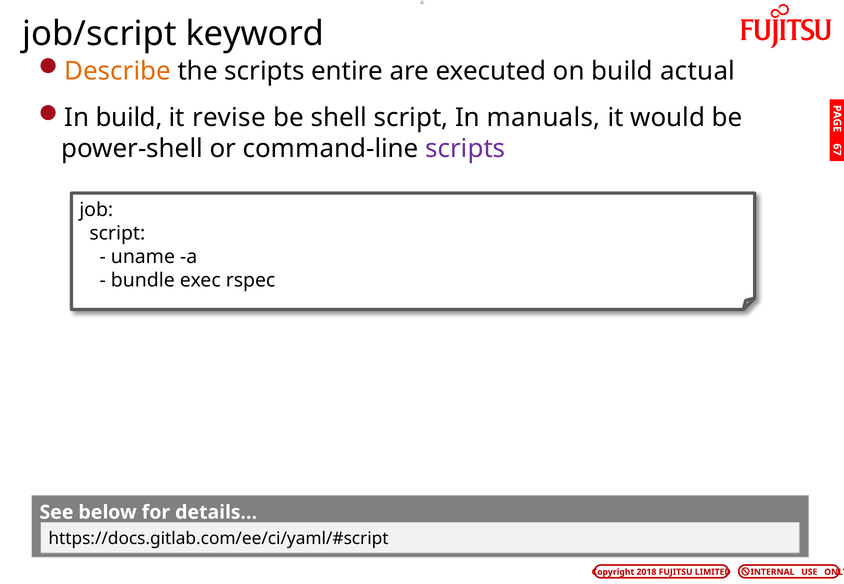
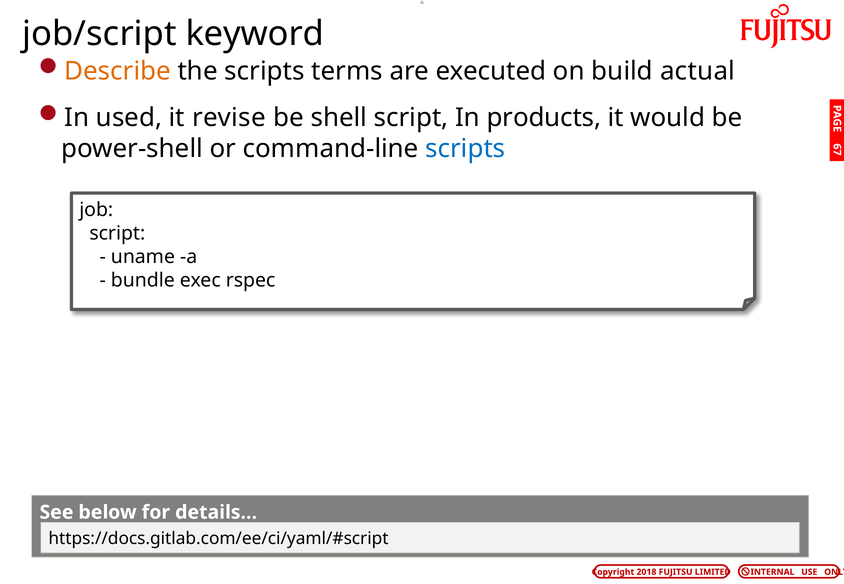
entire: entire -> terms (347, 71)
In build: build -> used (129, 118)
manuals: manuals -> products (544, 118)
scripts colour: purple -> blue (465, 149)
